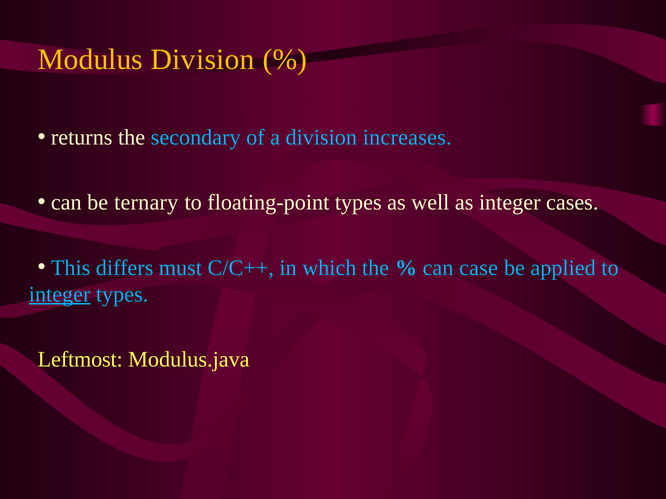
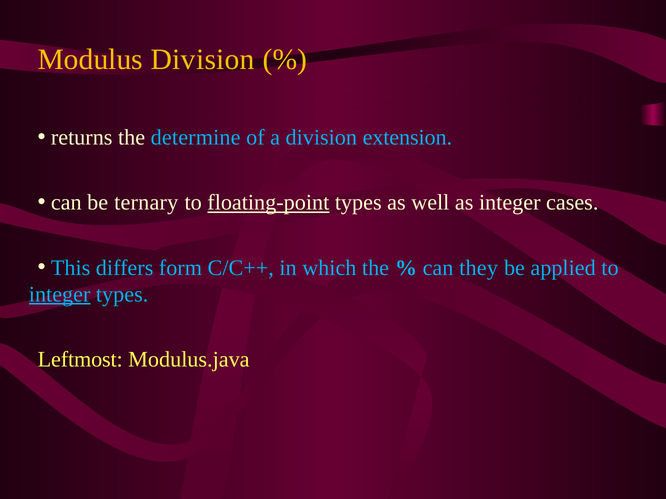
secondary: secondary -> determine (196, 138)
increases: increases -> extension (407, 138)
floating-point underline: none -> present (268, 203)
must: must -> form (180, 268)
case: case -> they (479, 268)
